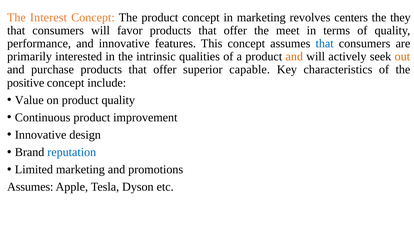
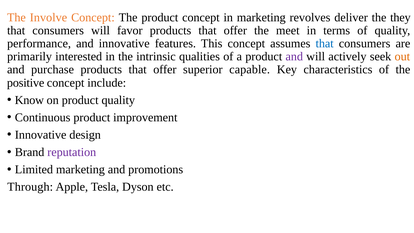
Interest: Interest -> Involve (48, 17)
centers: centers -> deliver (351, 17)
and colour: orange -> purple (294, 57)
Value: Value -> Know (29, 100)
reputation colour: blue -> purple (72, 152)
Assumes: Assumes -> Through (30, 187)
